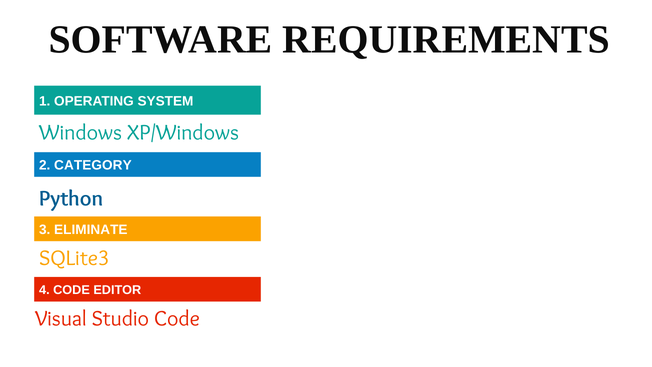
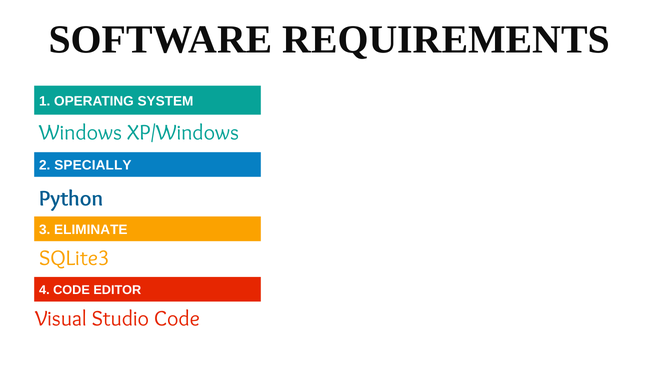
CATEGORY: CATEGORY -> SPECIALLY (93, 165)
